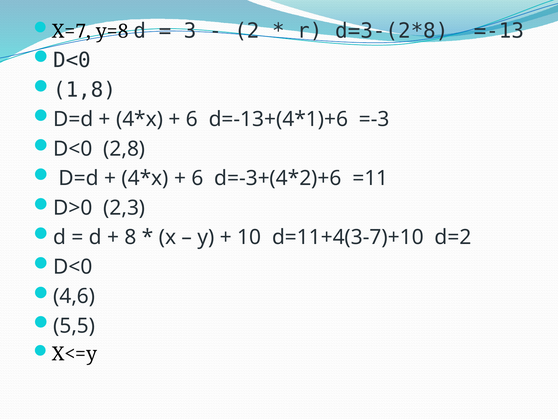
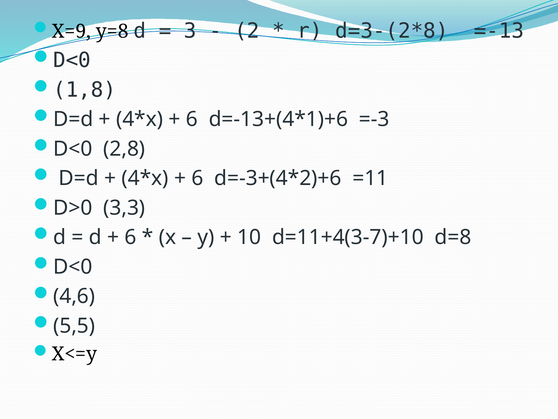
X=7: X=7 -> X=9 (71, 31)
2,3: 2,3 -> 3,3 (124, 208)
8: 8 -> 6 (131, 237)
d=2: d=2 -> d=8 (453, 237)
